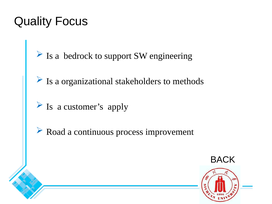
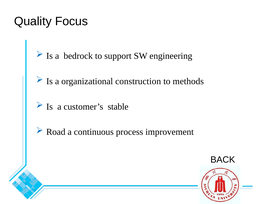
stakeholders: stakeholders -> construction (138, 81)
apply: apply -> stable (118, 107)
